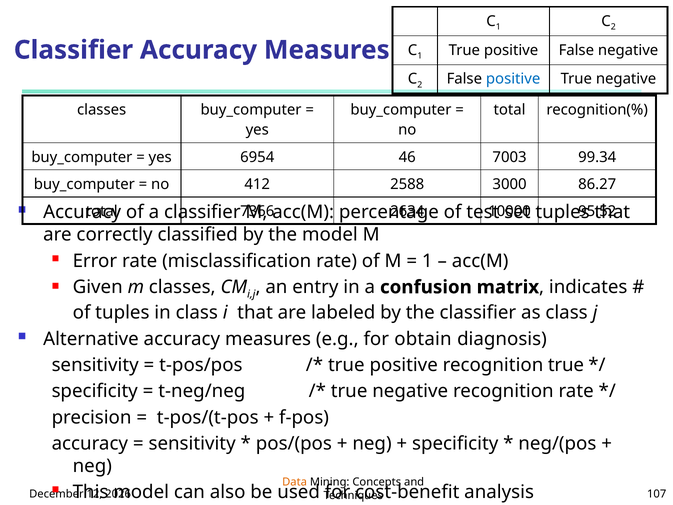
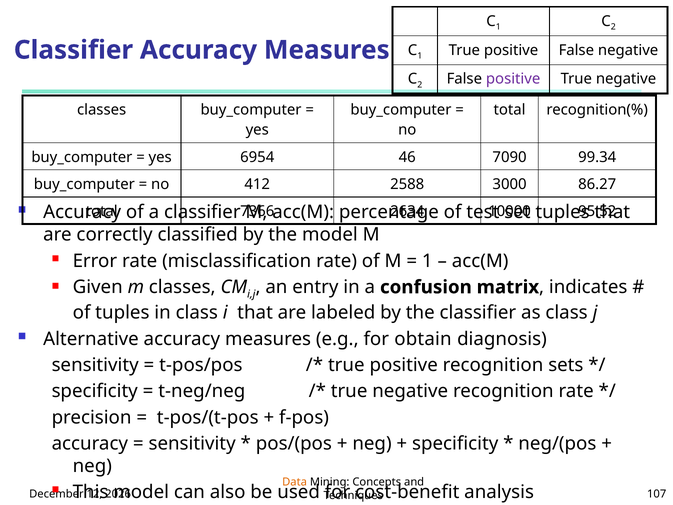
positive colour: blue -> purple (513, 79)
7003: 7003 -> 7090 (510, 157)
recognition true: true -> sets (566, 365)
